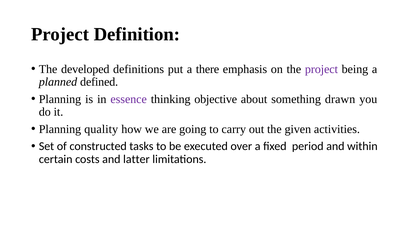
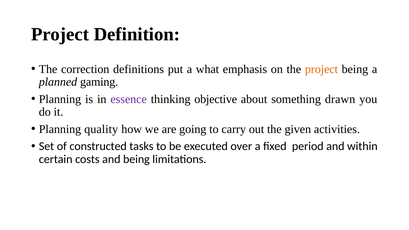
developed: developed -> correction (85, 69)
there: there -> what (207, 69)
project colour: purple -> orange (321, 69)
defined: defined -> gaming (99, 82)
and latter: latter -> being (136, 159)
